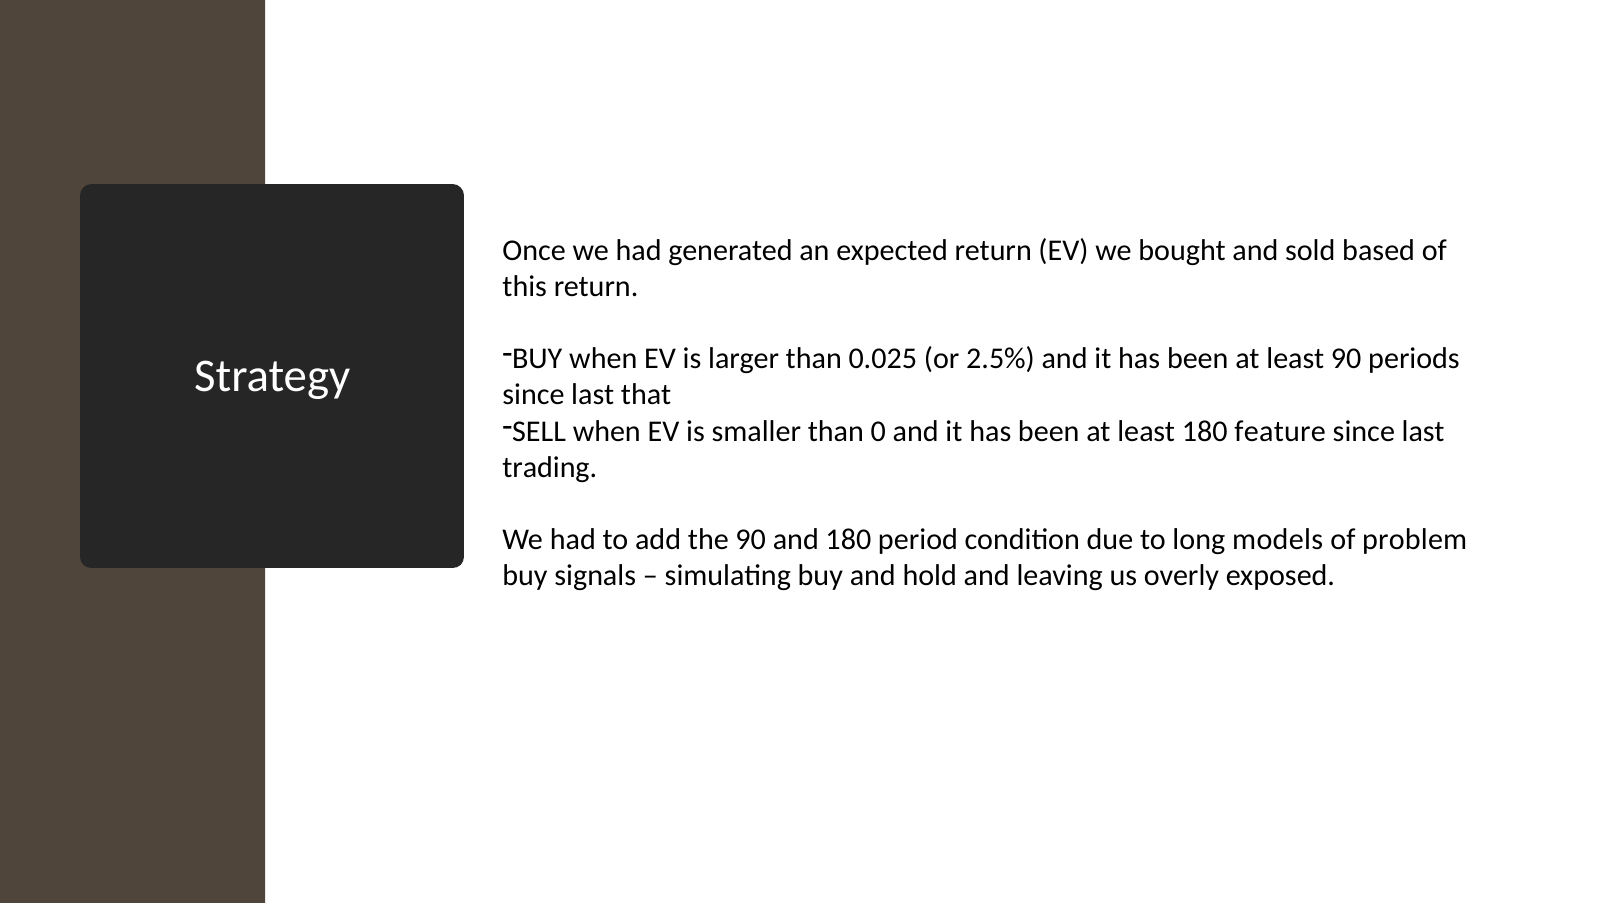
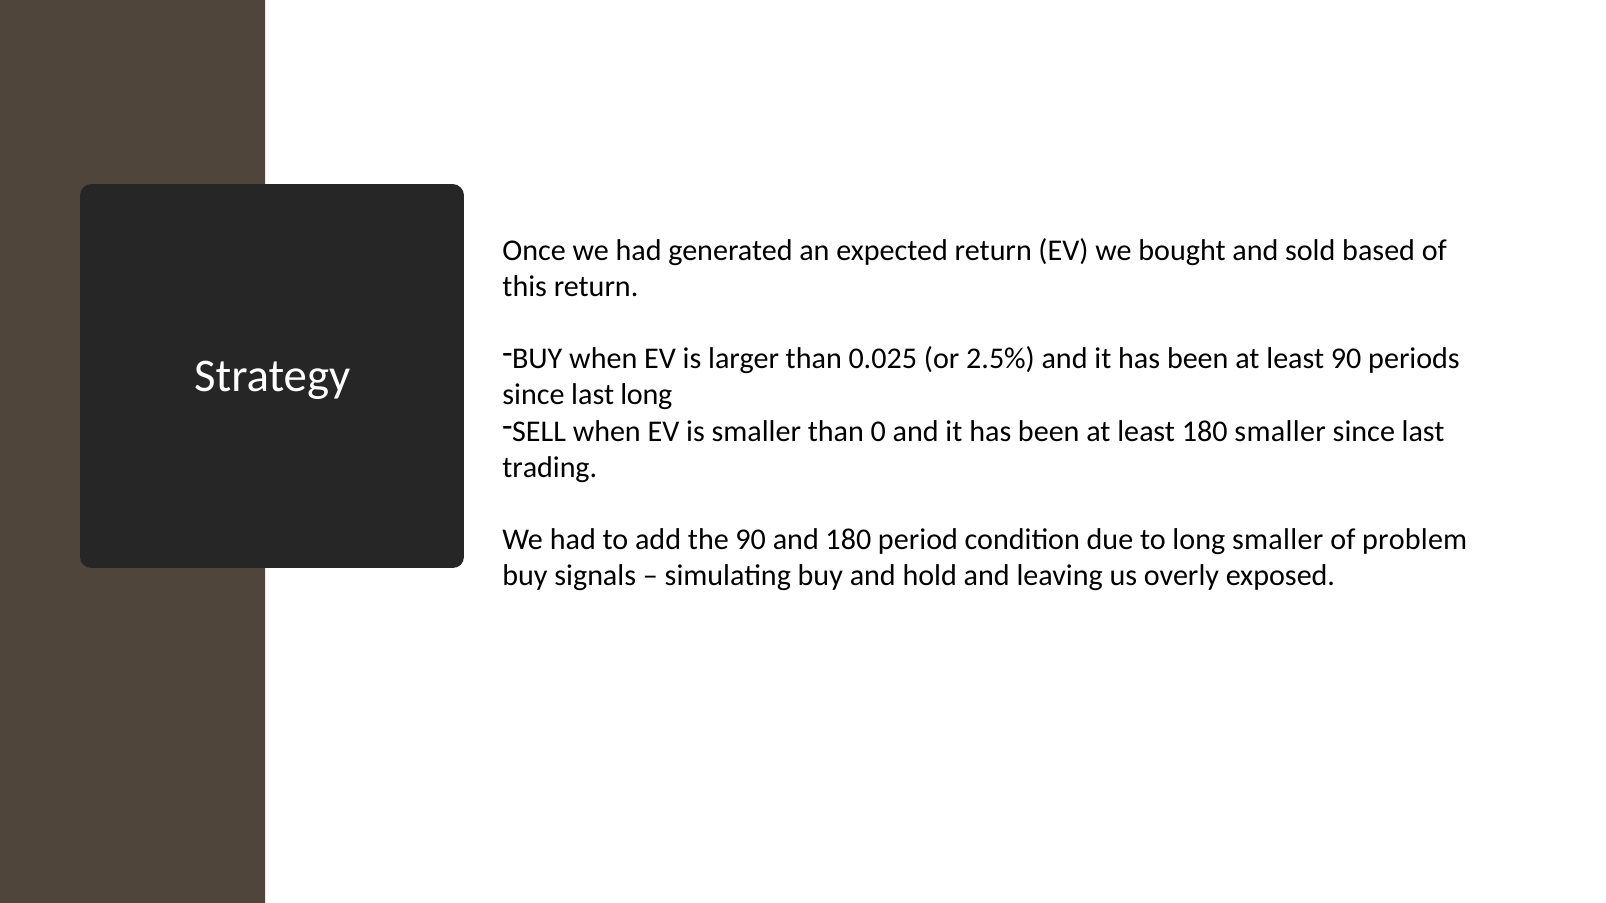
last that: that -> long (646, 395)
180 feature: feature -> smaller (1280, 431)
long models: models -> smaller (1278, 540)
